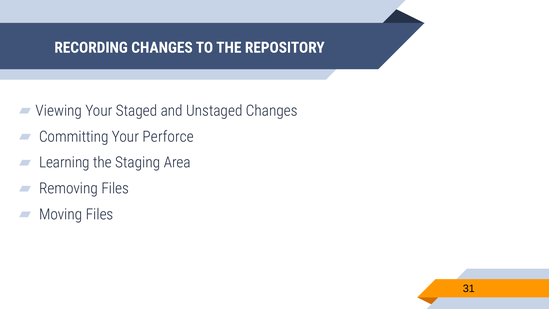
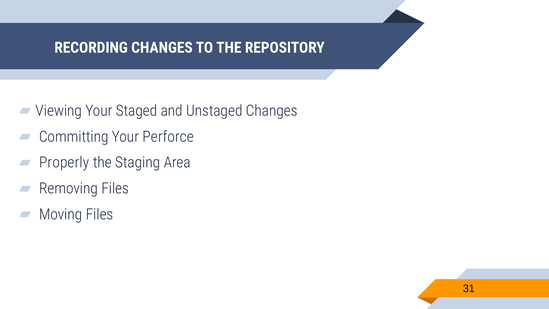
Learning: Learning -> Properly (64, 162)
